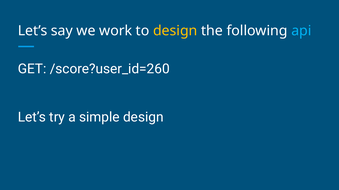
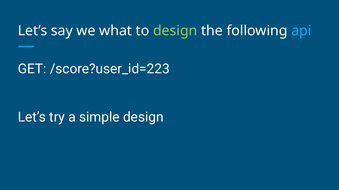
work: work -> what (116, 31)
design colour: yellow -> light green (175, 31)
/score?user_id=260: /score?user_id=260 -> /score?user_id=223 (110, 69)
